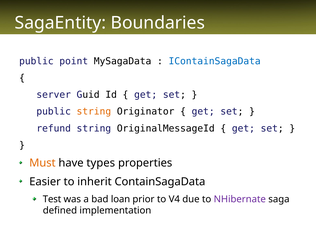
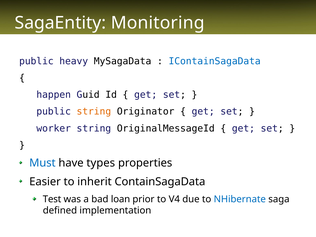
Boundaries: Boundaries -> Monitoring (158, 23)
point: point -> heavy (74, 61)
server: server -> happen (54, 95)
refund: refund -> worker (54, 128)
Must colour: orange -> blue (42, 163)
NHibernate colour: purple -> blue (240, 199)
